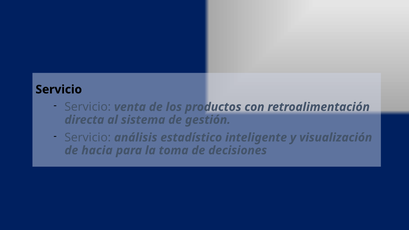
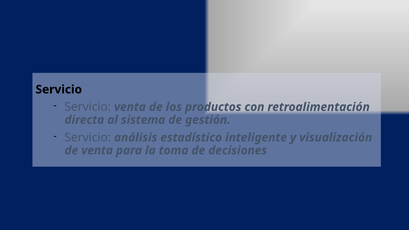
de hacia: hacia -> venta (97, 150)
